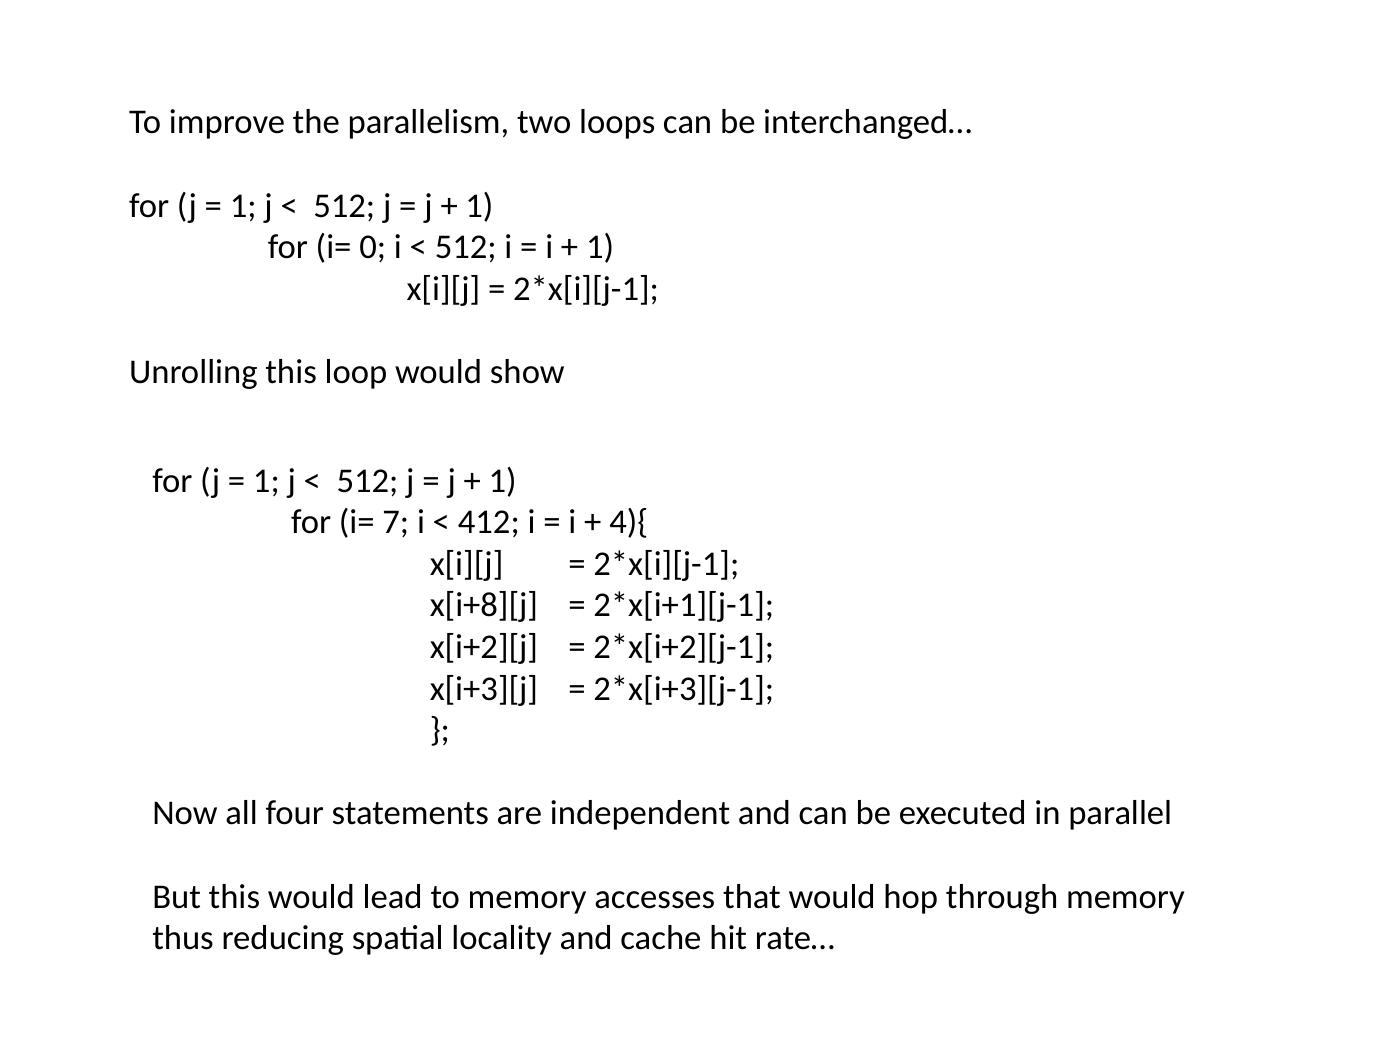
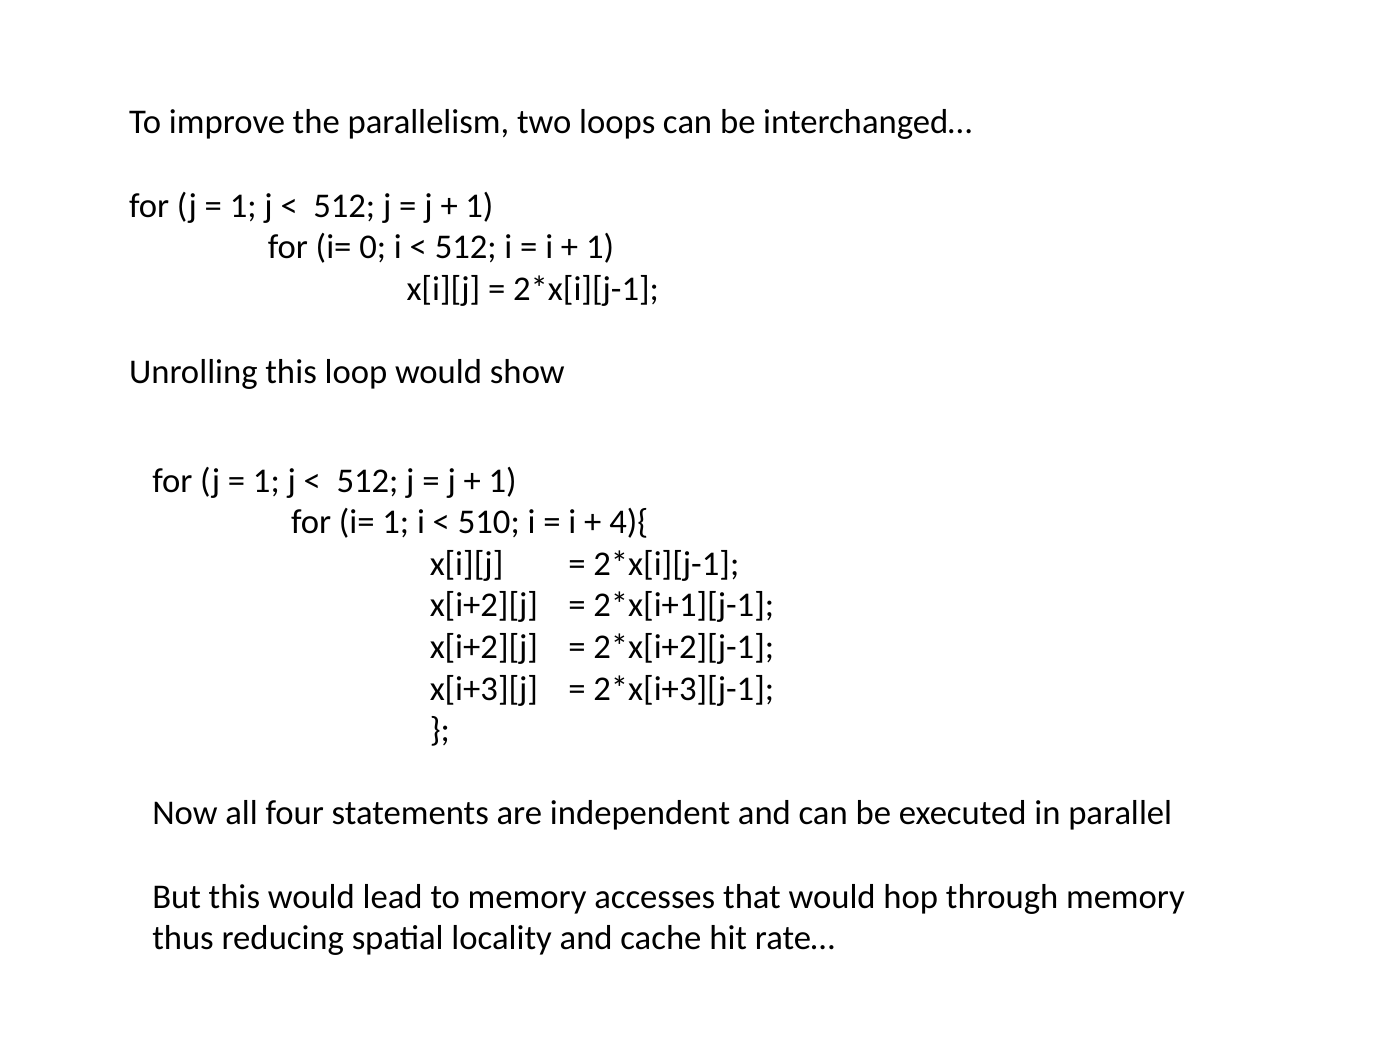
i= 7: 7 -> 1 (396, 522)
412: 412 -> 510 (489, 522)
x[i+8][j: x[i+8][j -> x[i+2][j (484, 606)
